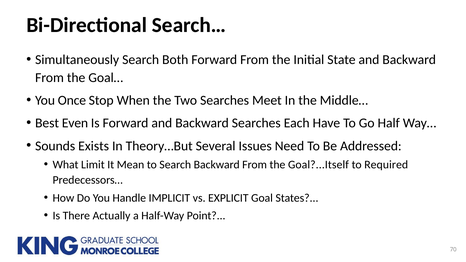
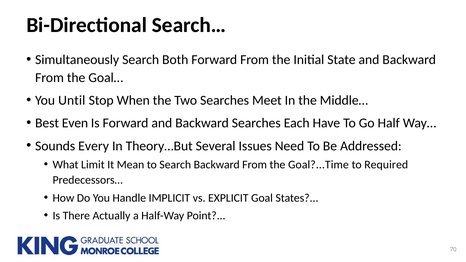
Once: Once -> Until (72, 100)
Exists: Exists -> Every (94, 146)
Goal?...Itself: Goal?...Itself -> Goal?...Time (318, 165)
